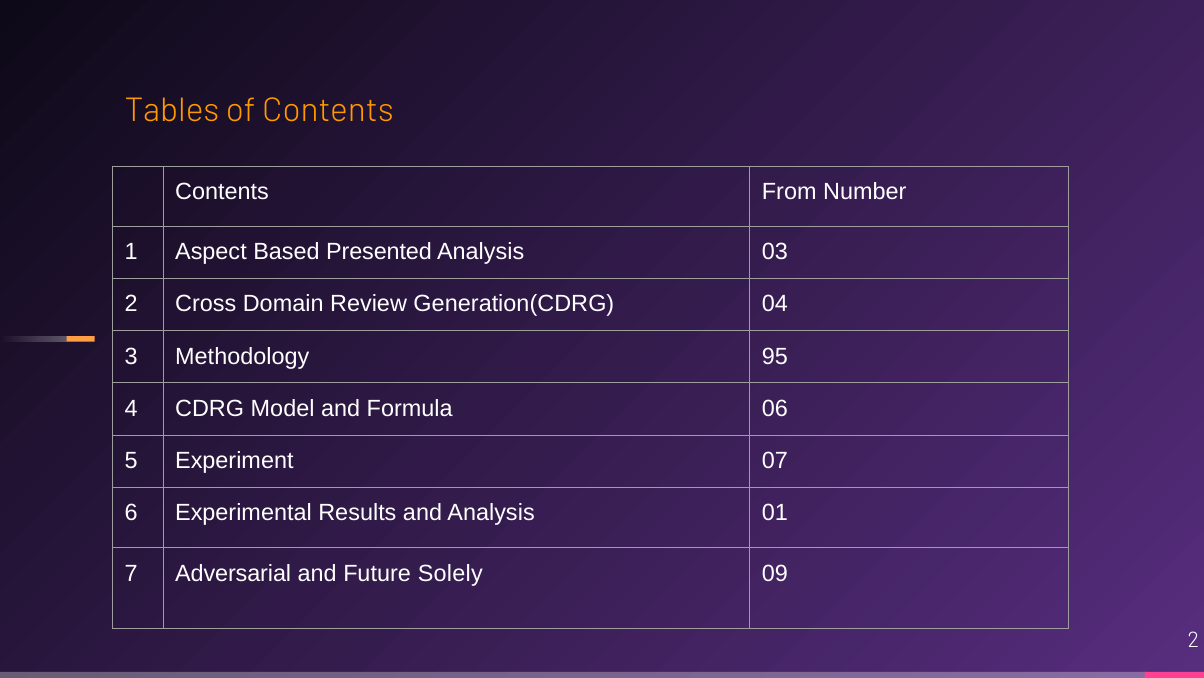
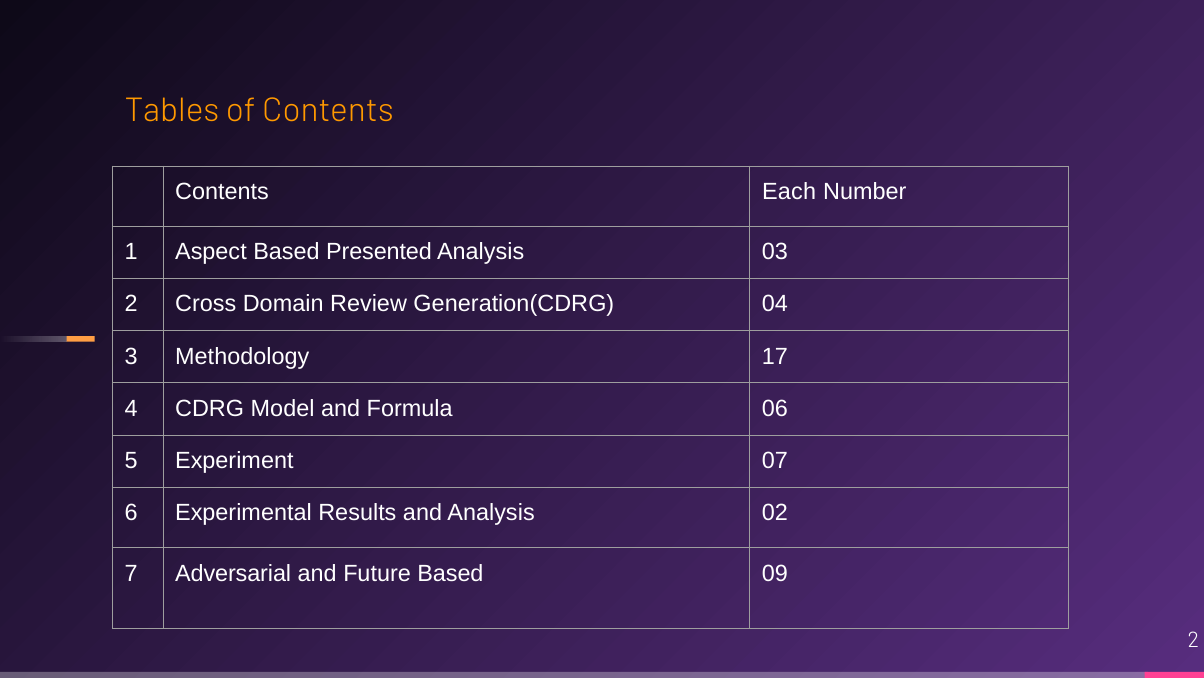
From: From -> Each (789, 191)
95: 95 -> 17 (775, 356)
01: 01 -> 02 (775, 512)
Future Solely: Solely -> Based (450, 573)
